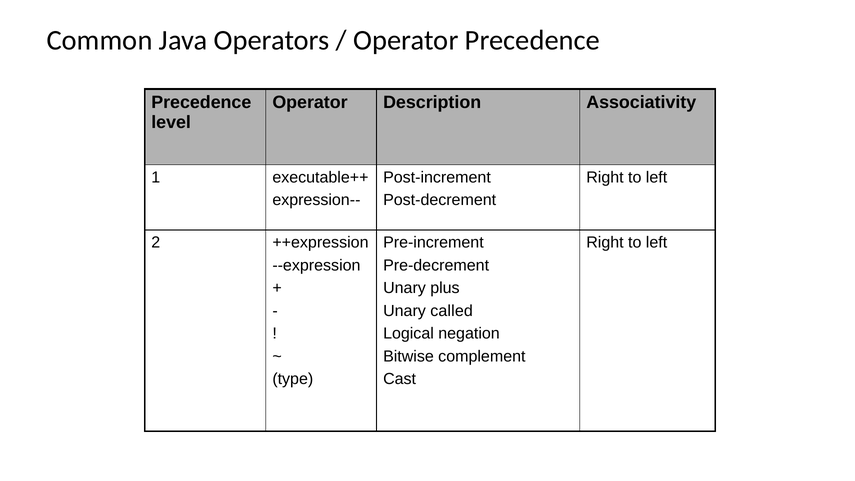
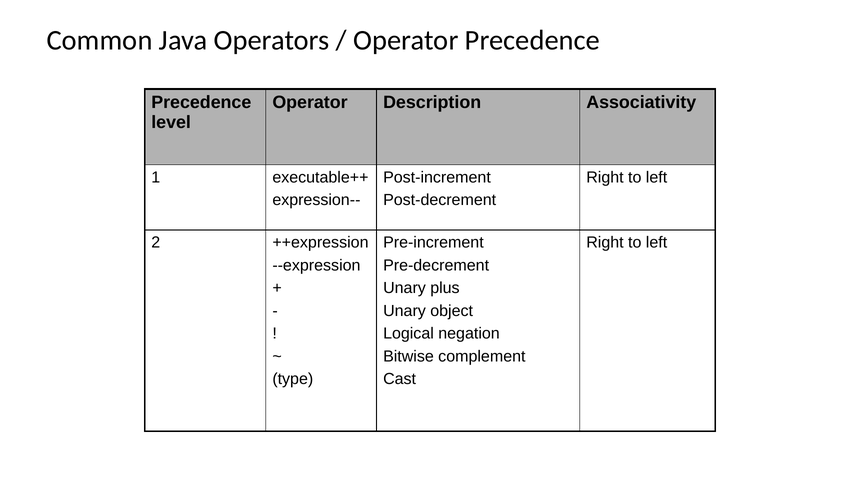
called: called -> object (452, 311)
